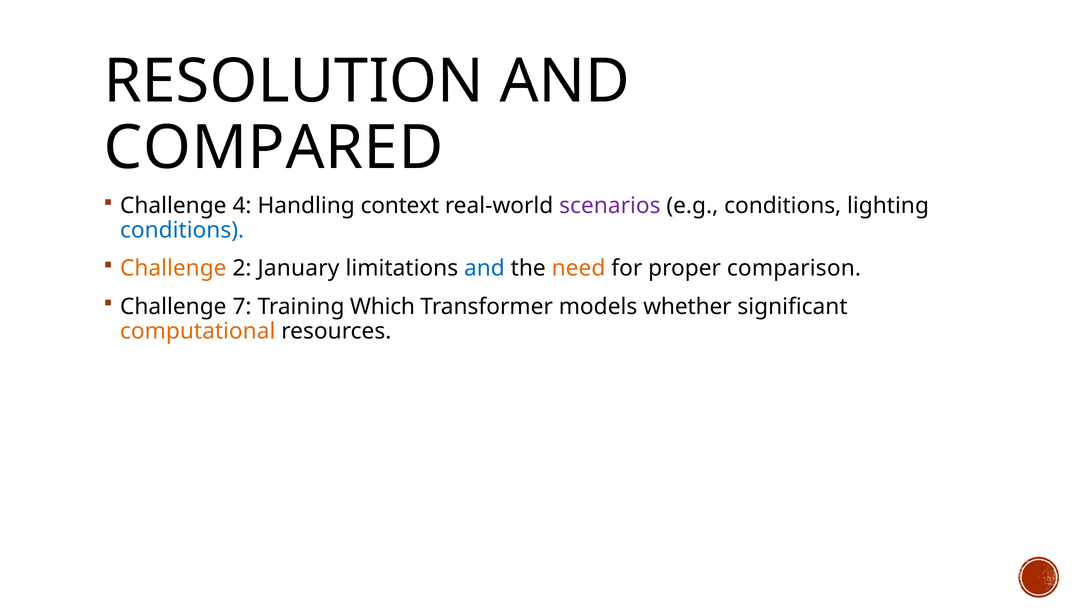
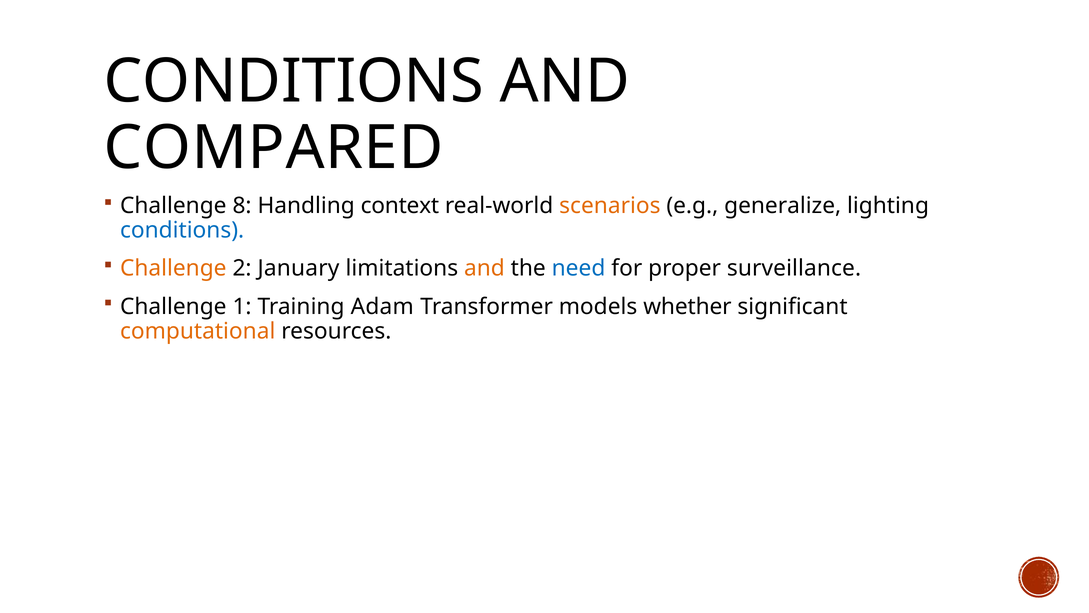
RESOLUTION: RESOLUTION -> CONDITIONS (294, 82)
4: 4 -> 8 (242, 206)
scenarios colour: purple -> orange (610, 206)
e.g conditions: conditions -> generalize (783, 206)
and colour: blue -> orange (484, 268)
need colour: orange -> blue (578, 268)
comparison: comparison -> surveillance (794, 268)
7: 7 -> 1 (242, 306)
Which: Which -> Adam (382, 306)
